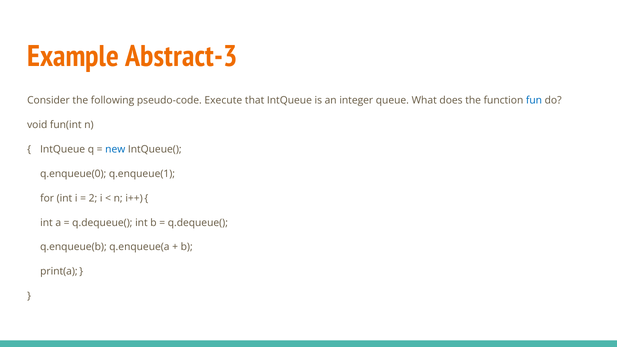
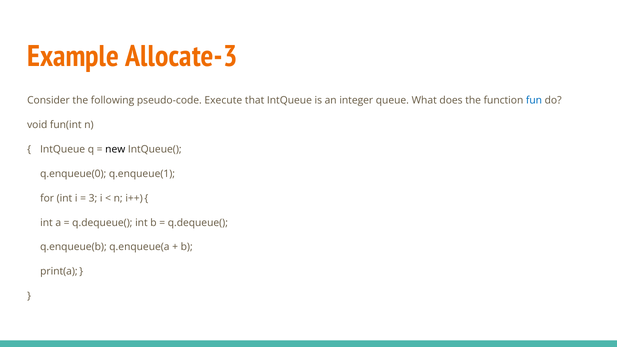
Abstract-3: Abstract-3 -> Allocate-3 (181, 56)
new colour: blue -> black (115, 149)
2: 2 -> 3 (93, 198)
